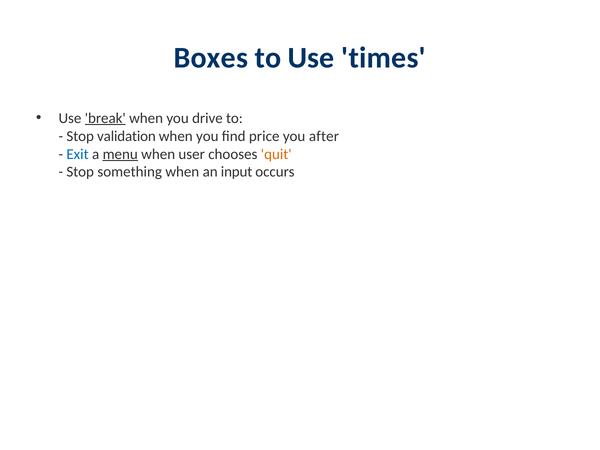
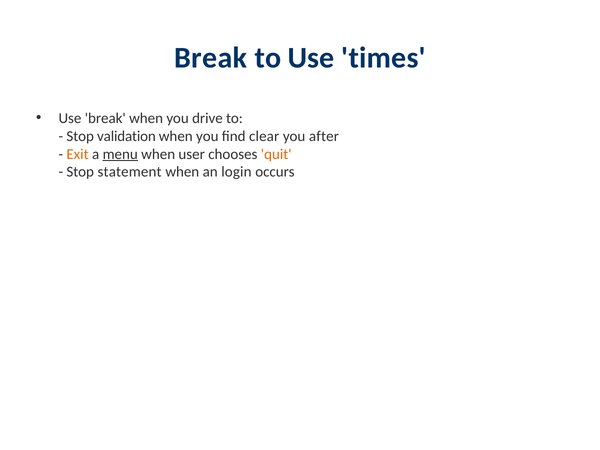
Boxes: Boxes -> Break (211, 58)
break underline: present -> none (105, 118)
price: price -> clear (264, 136)
Exit colour: blue -> orange (78, 154)
something: something -> statement (130, 172)
input: input -> login (236, 172)
